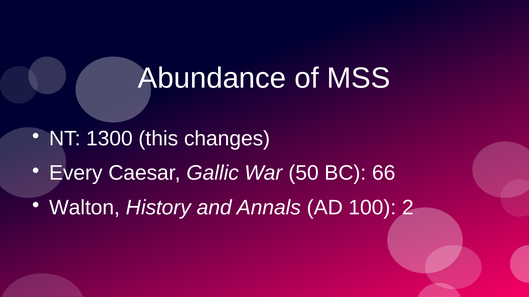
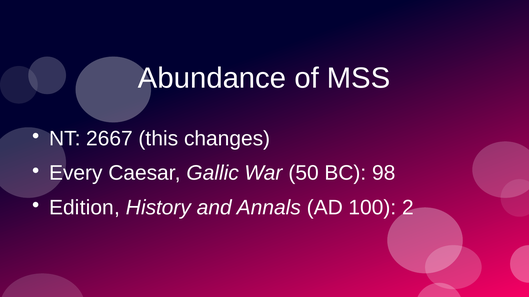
1300: 1300 -> 2667 (110, 139)
66: 66 -> 98 (384, 173)
Walton: Walton -> Edition (85, 208)
